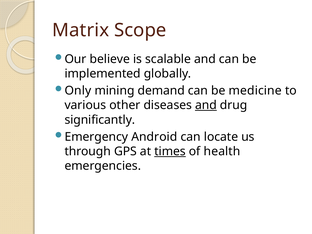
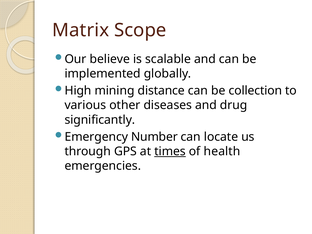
Only: Only -> High (78, 91)
demand: demand -> distance (161, 91)
medicine: medicine -> collection (255, 91)
and underline: present -> none (206, 105)
Android: Android -> Number (154, 137)
